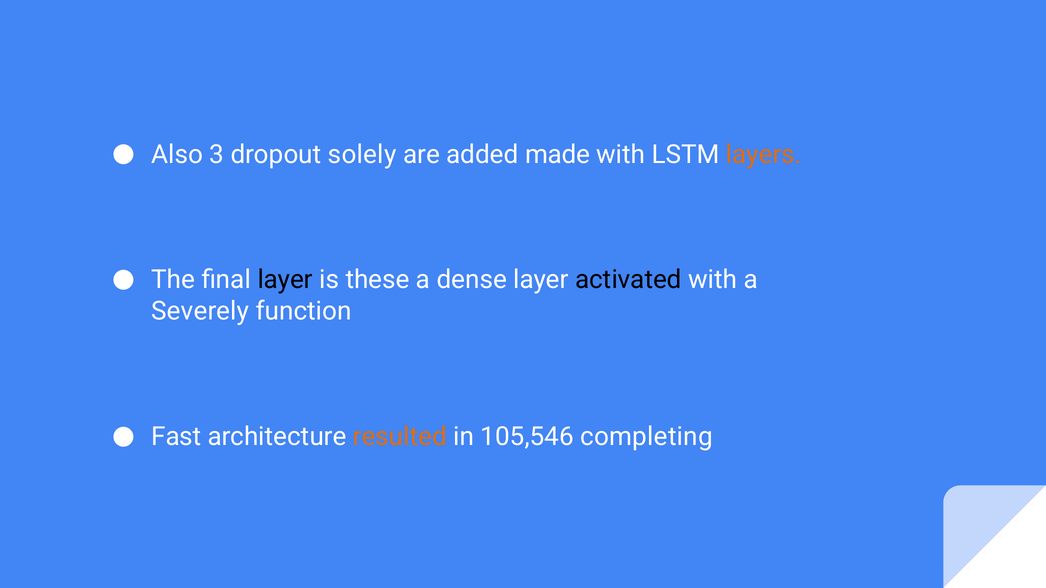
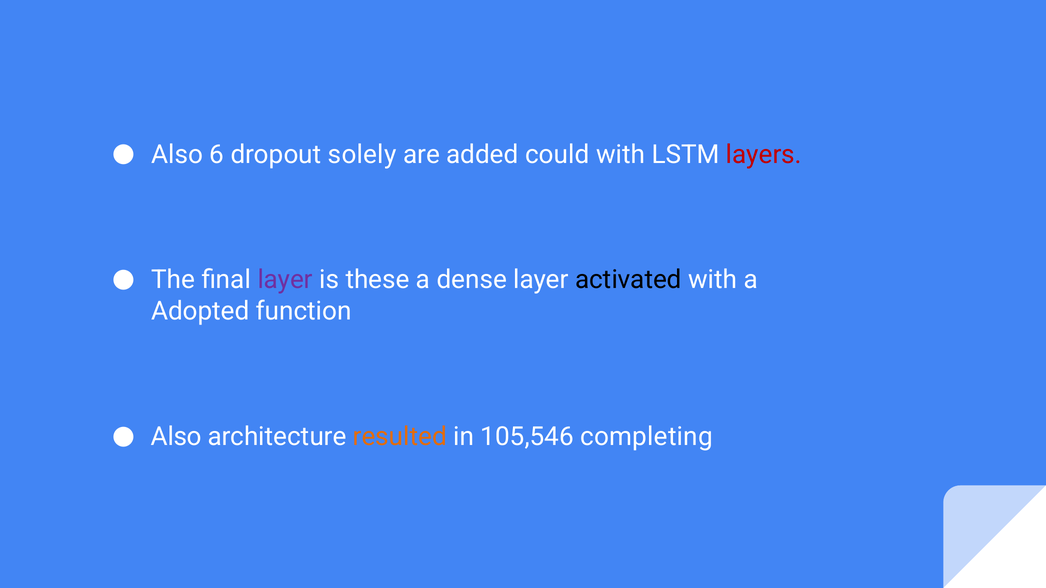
3: 3 -> 6 (217, 154)
made: made -> could (557, 154)
layers colour: orange -> red (764, 154)
layer colour: black -> purple (285, 280)
Severely: Severely -> Adopted (200, 311)
Fast: Fast -> Also (176, 437)
